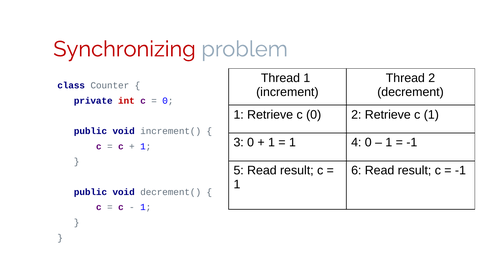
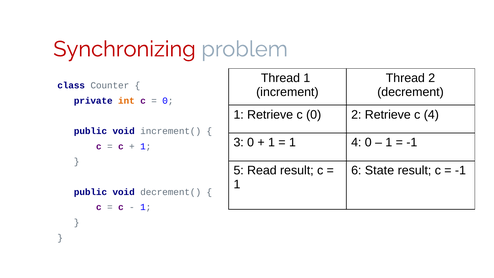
int colour: red -> orange (126, 101)
c 1: 1 -> 4 (431, 115)
6 Read: Read -> State (380, 171)
